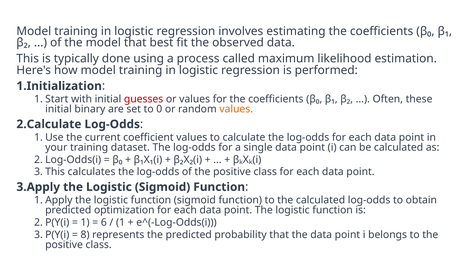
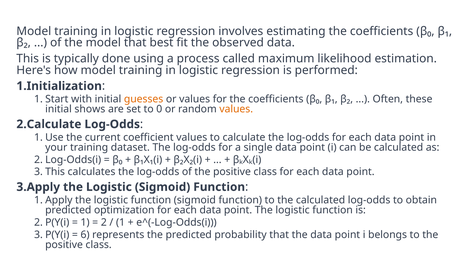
guesses colour: red -> orange (144, 99)
binary: binary -> shows (90, 109)
6: 6 -> 2 (104, 222)
8: 8 -> 6 (85, 235)
